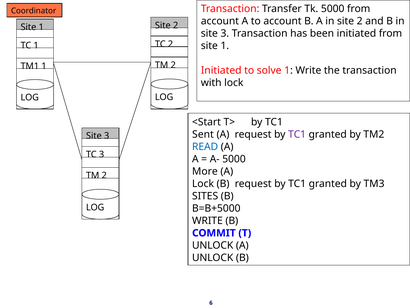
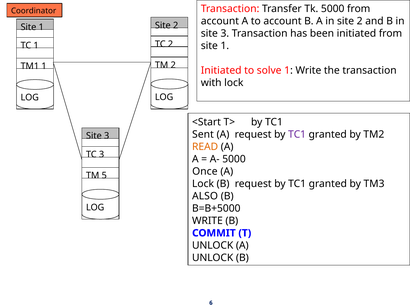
READ colour: blue -> orange (205, 147)
More: More -> Once (205, 171)
2: 2 -> 5 (104, 175)
SITES: SITES -> ALSO (205, 196)
